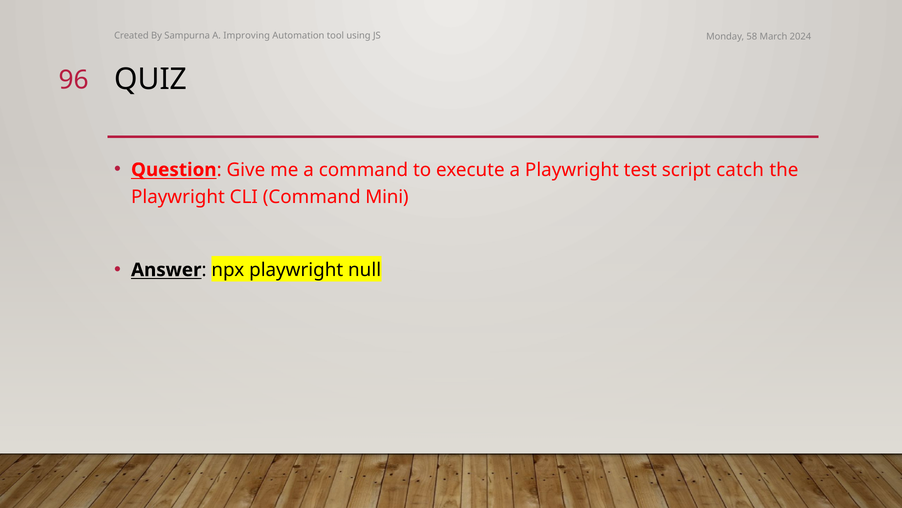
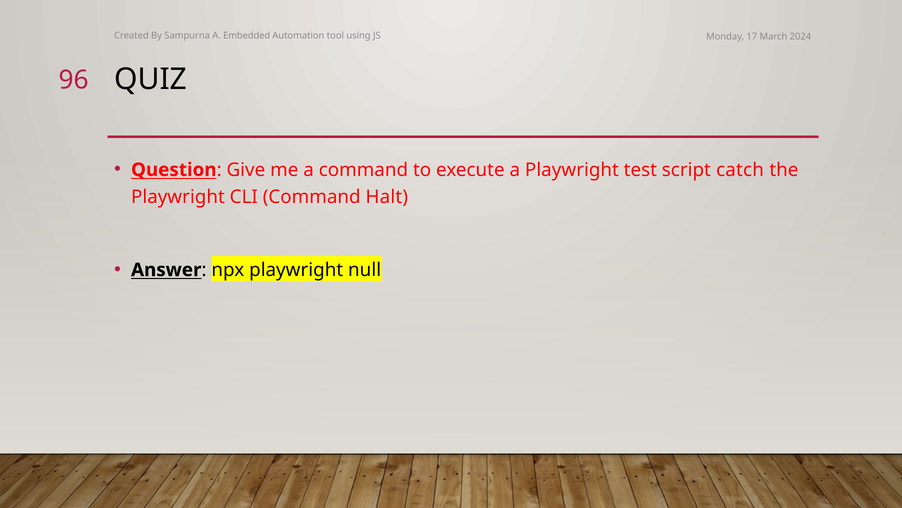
Improving: Improving -> Embedded (247, 36)
58: 58 -> 17 (752, 37)
Mini: Mini -> Halt (387, 197)
